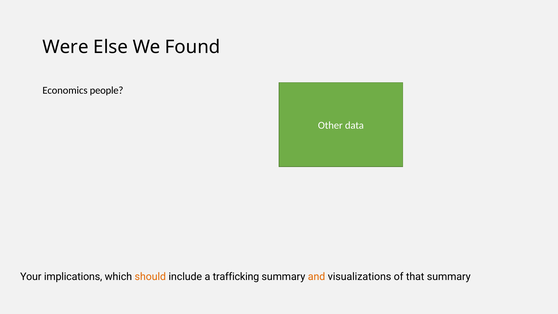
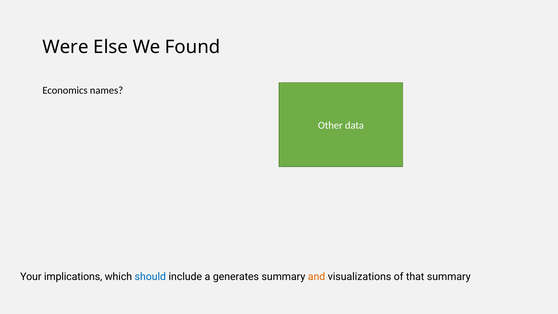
people: people -> names (106, 90)
should colour: orange -> blue (150, 277)
trafficking: trafficking -> generates (236, 277)
